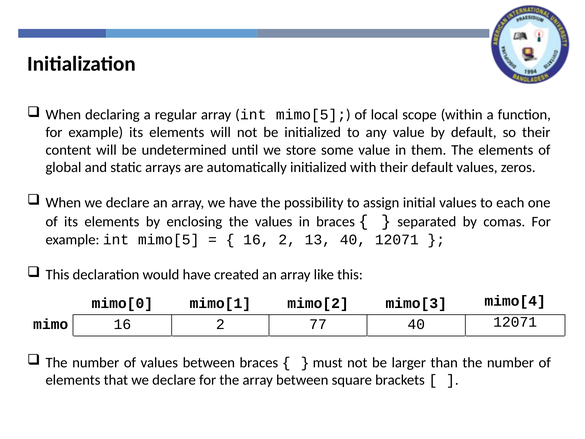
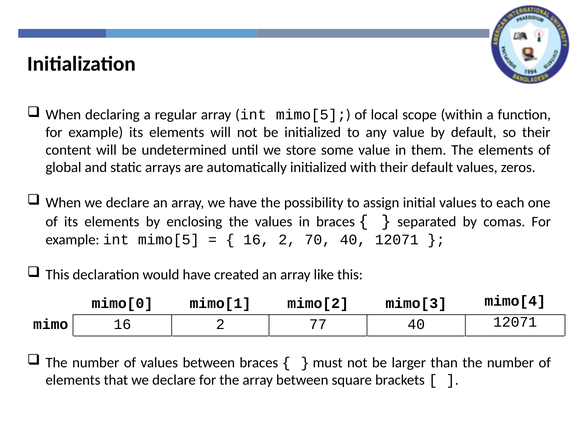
13: 13 -> 70 (318, 239)
